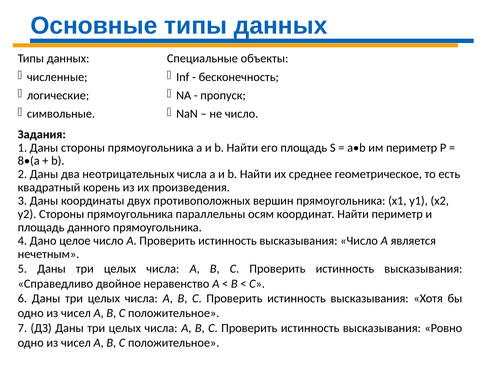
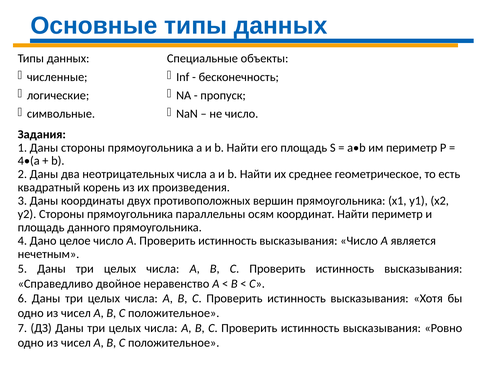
8•(a: 8•(a -> 4•(a (29, 161)
